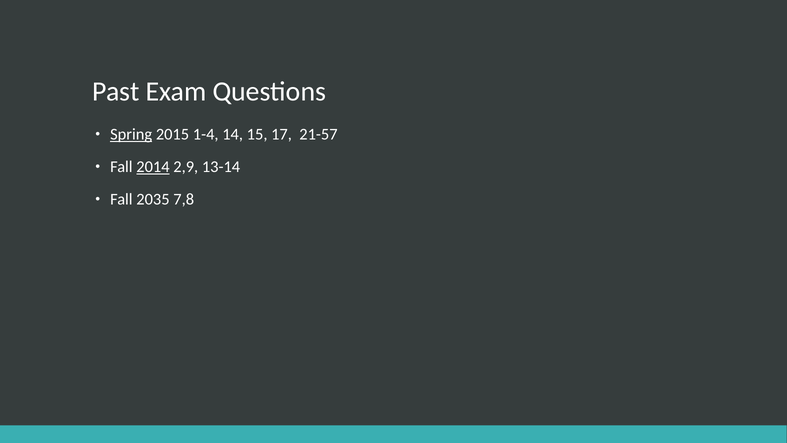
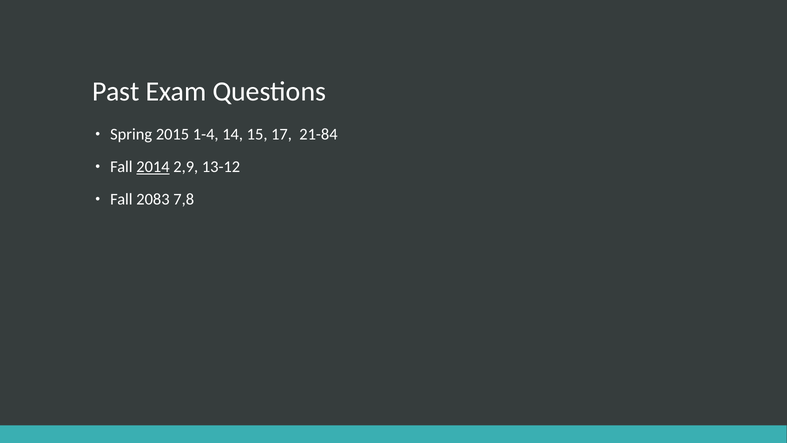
Spring underline: present -> none (131, 134)
21-57: 21-57 -> 21-84 (318, 134)
13-14: 13-14 -> 13-12 (221, 167)
2035: 2035 -> 2083 (153, 199)
